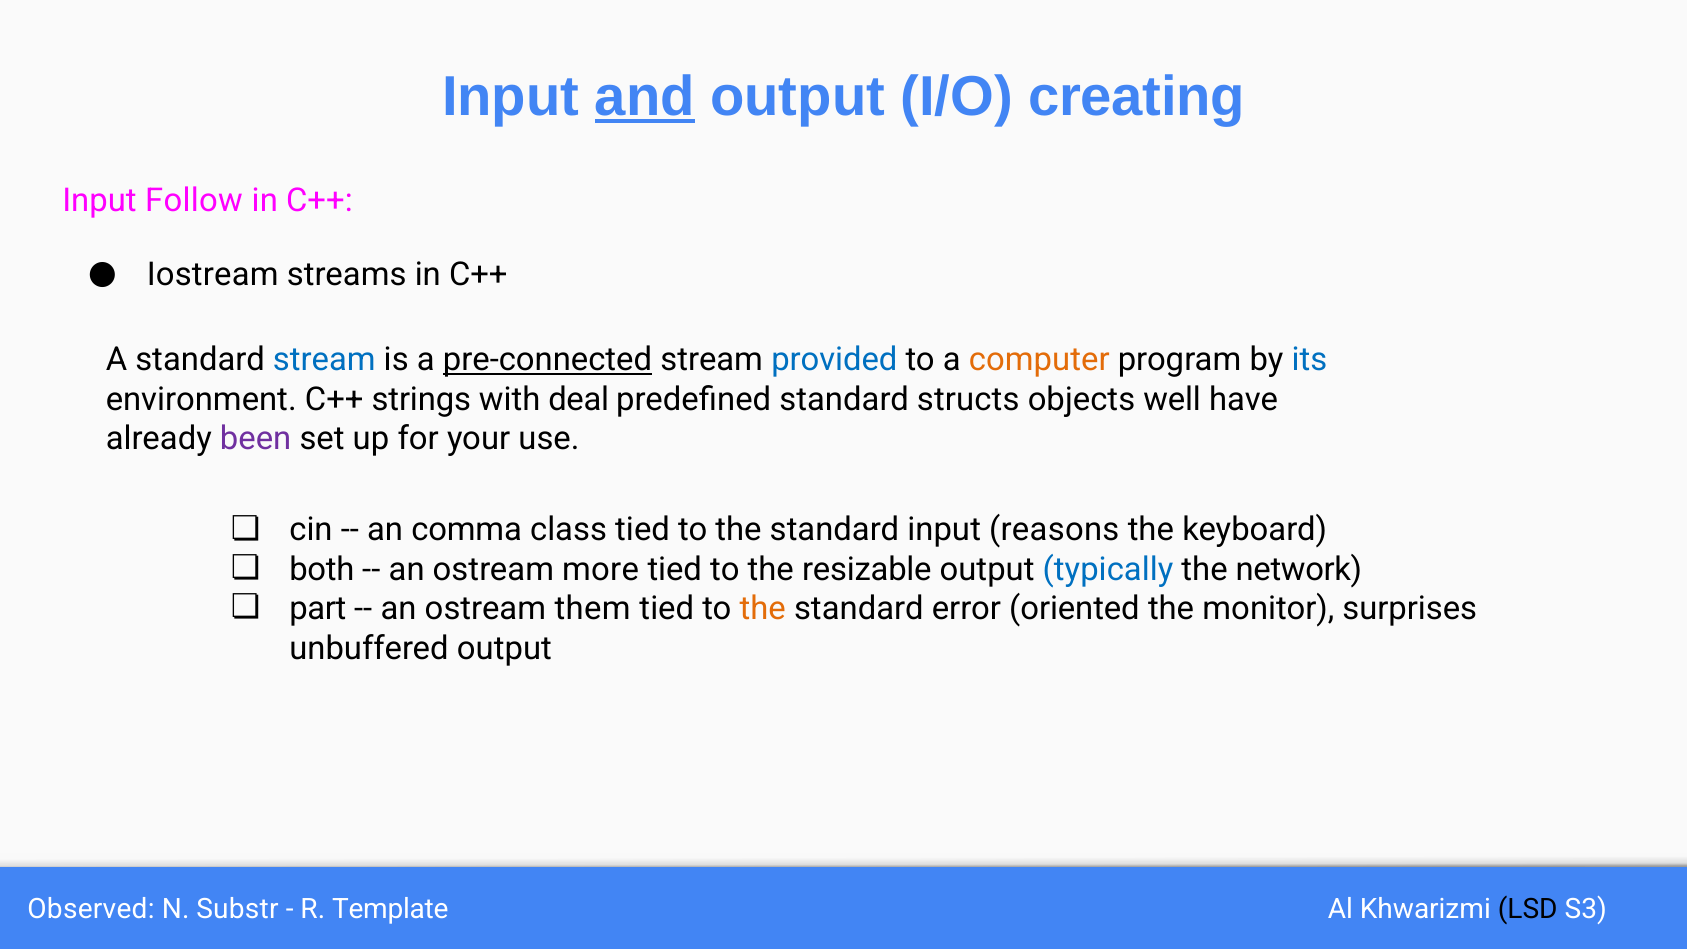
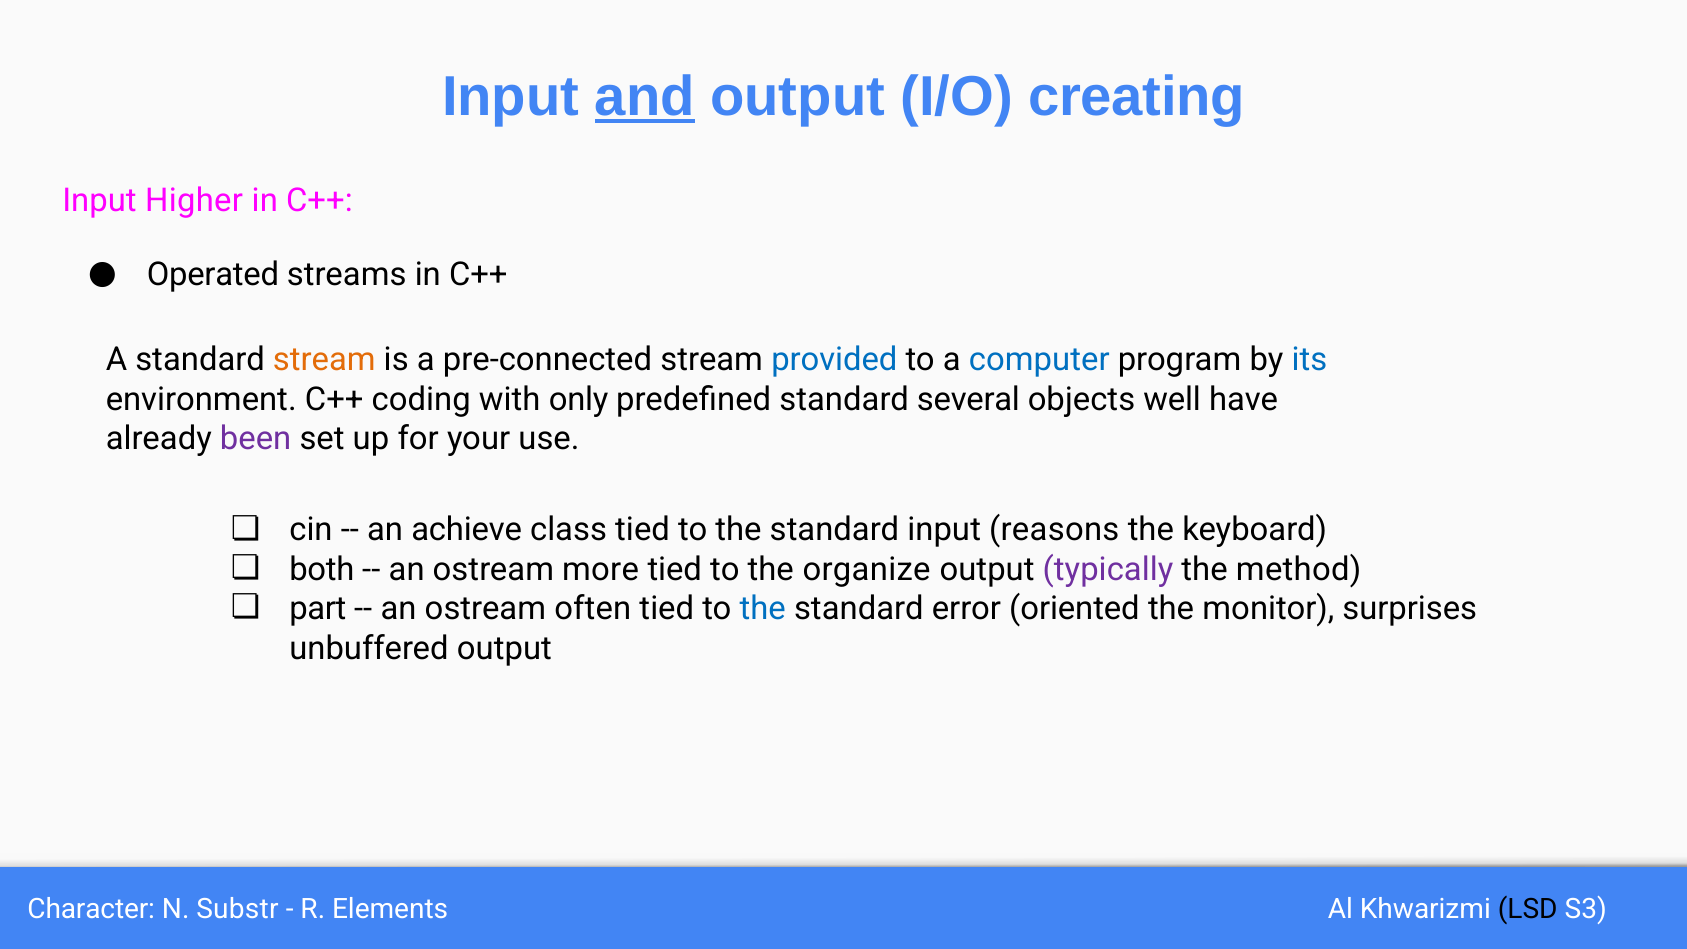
Follow: Follow -> Higher (194, 201)
Iostream: Iostream -> Operated (213, 274)
stream colour: blue -> orange (324, 360)
pre-connected underline: present -> none (547, 360)
computer colour: orange -> blue (1039, 360)
strings: strings -> coding (421, 399)
deal: deal -> only (579, 399)
structs: structs -> several (968, 399)
comma: comma -> achieve (467, 530)
resizable: resizable -> organize (867, 570)
typically colour: blue -> purple (1108, 570)
network: network -> method (1299, 570)
them: them -> often (593, 609)
the colour: orange -> blue (763, 609)
Observed: Observed -> Character (91, 910)
Template: Template -> Elements (390, 910)
